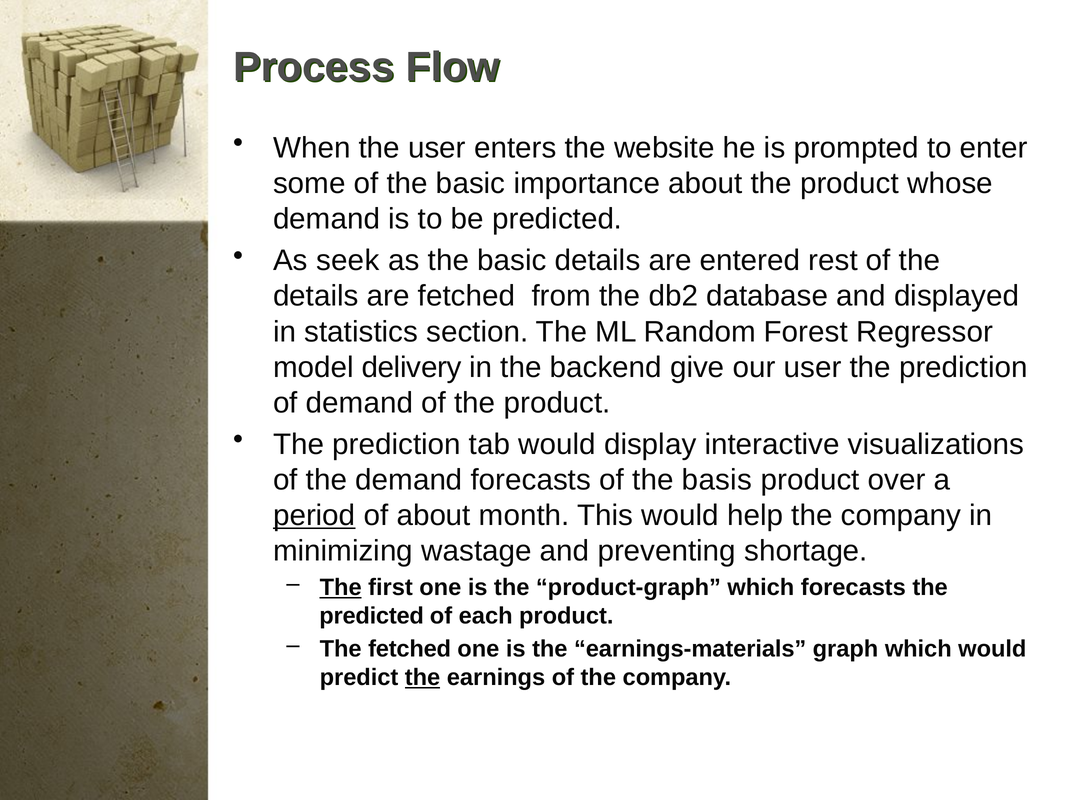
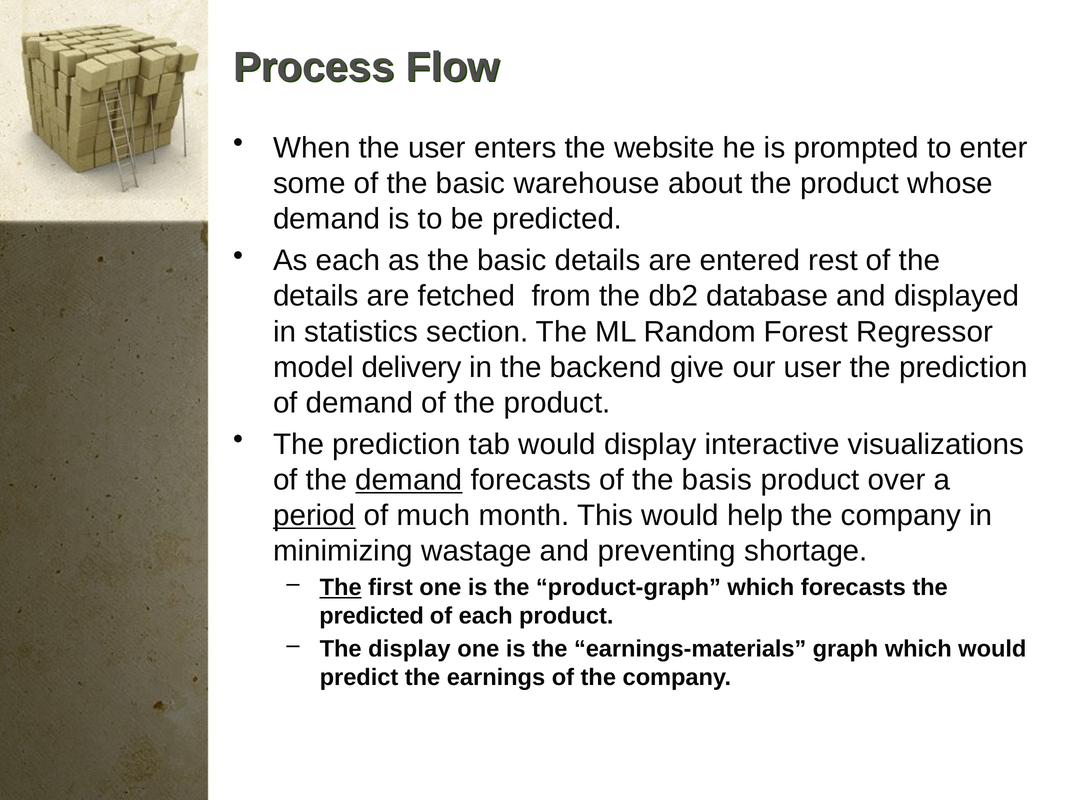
importance: importance -> warehouse (587, 183)
As seek: seek -> each (348, 260)
demand underline: none -> present (409, 480)
of about: about -> much (433, 515)
The fetched: fetched -> display (409, 649)
the underline: present -> none (423, 677)
